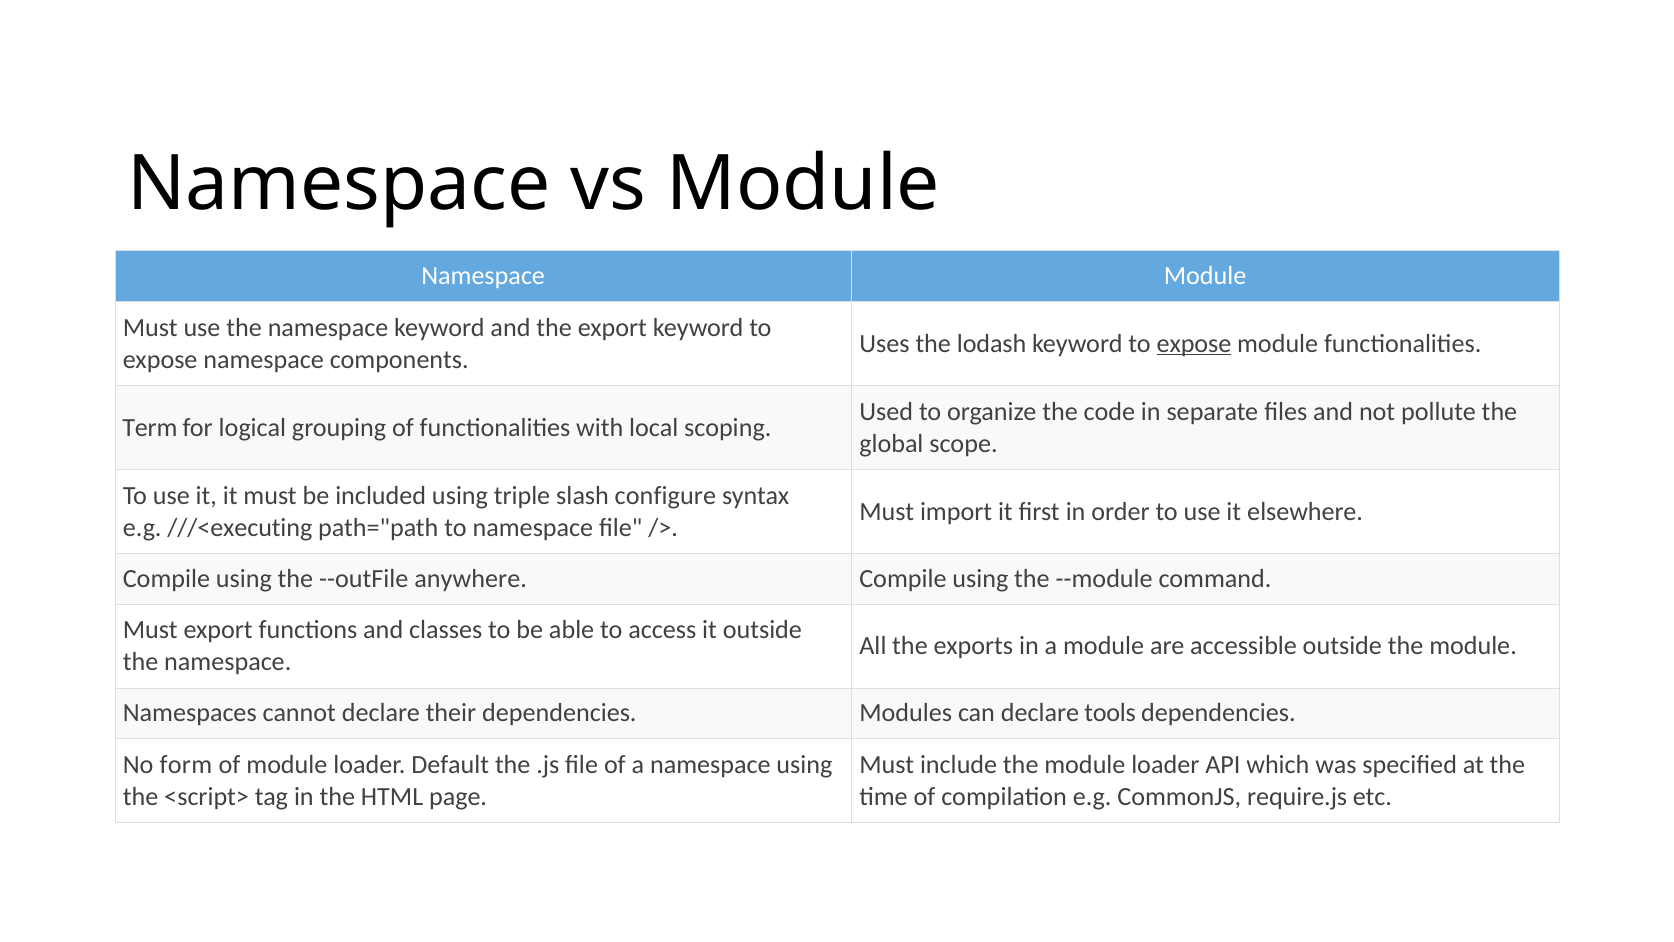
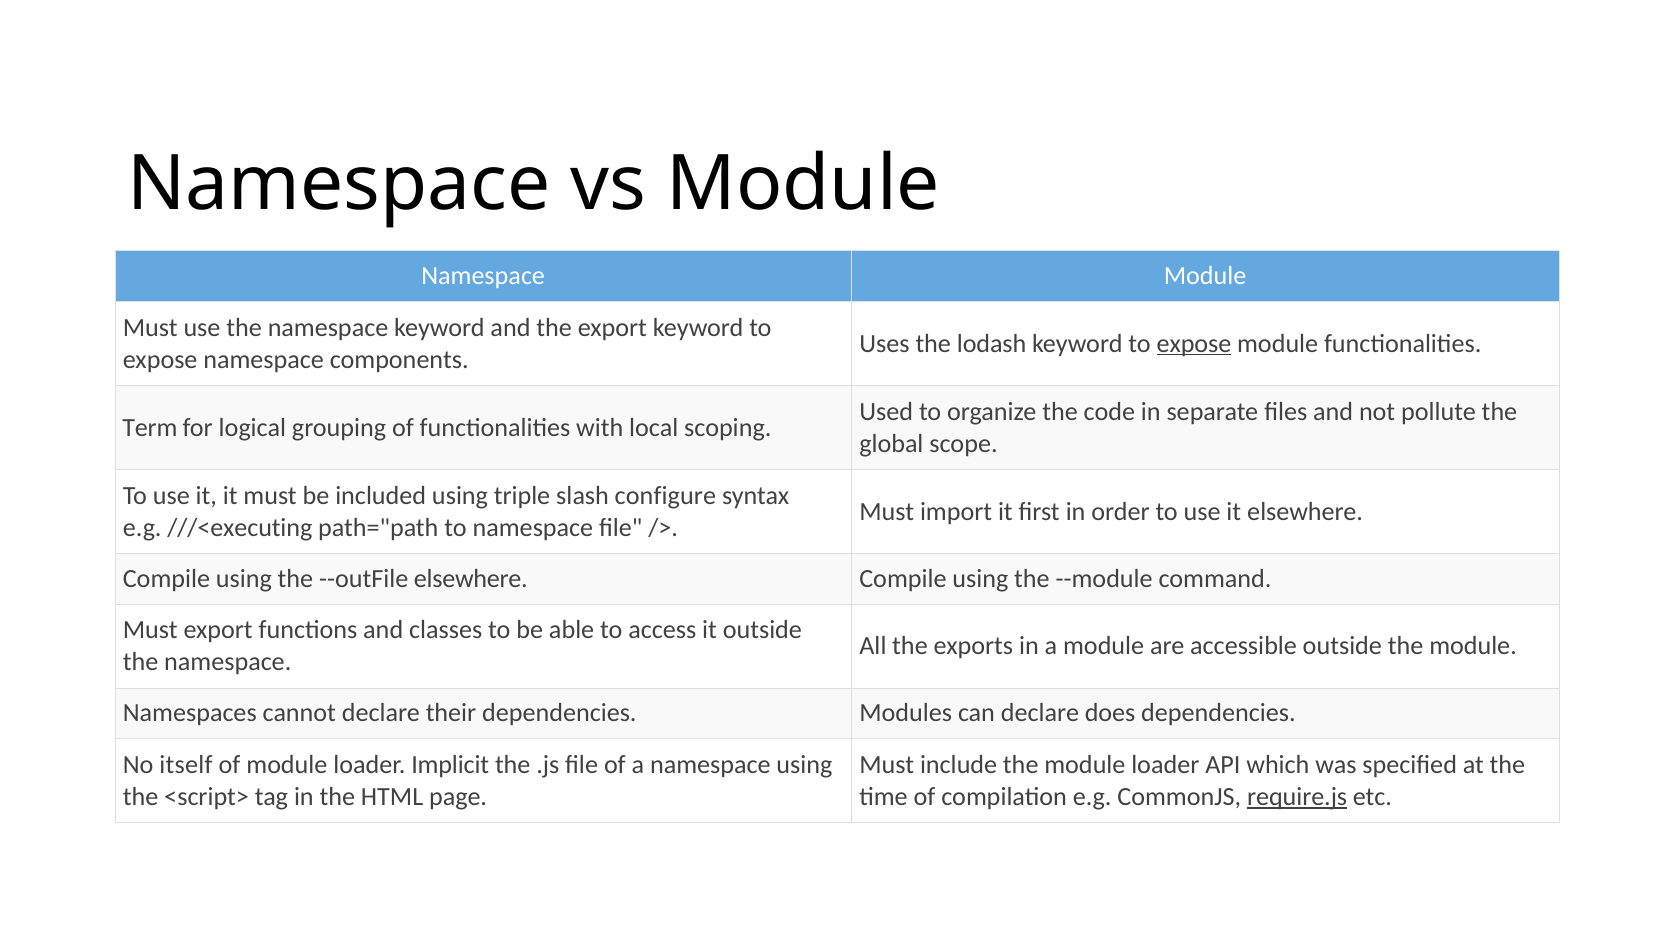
--outFile anywhere: anywhere -> elsewhere (471, 579)
tools: tools -> does (1110, 713)
form: form -> itself (186, 764)
Default: Default -> Implicit (450, 764)
require.js underline: none -> present (1297, 796)
